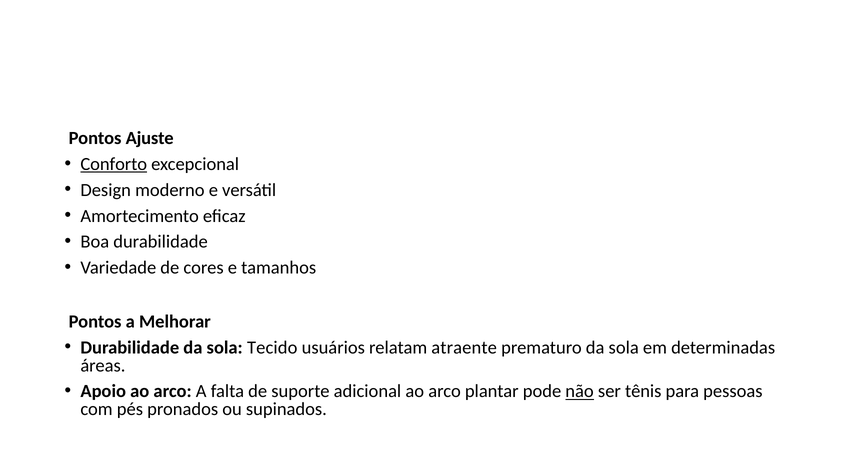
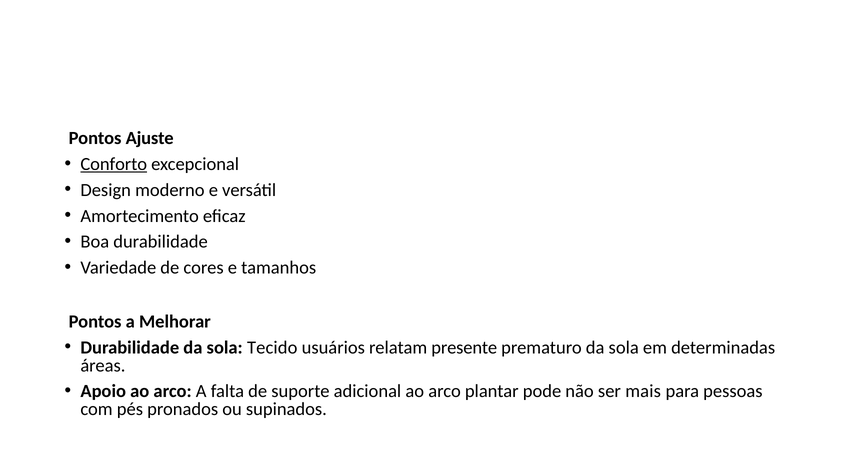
atraente: atraente -> presente (464, 348)
não underline: present -> none (580, 392)
tênis: tênis -> mais (643, 392)
